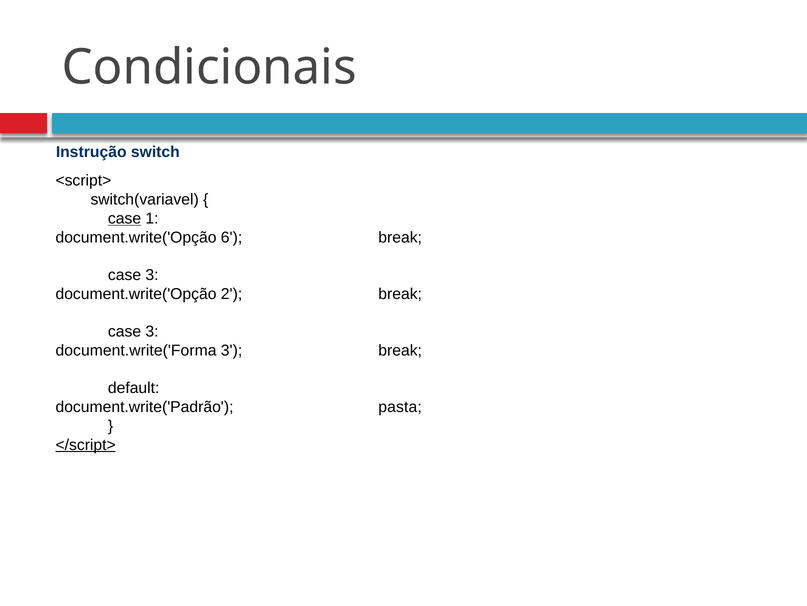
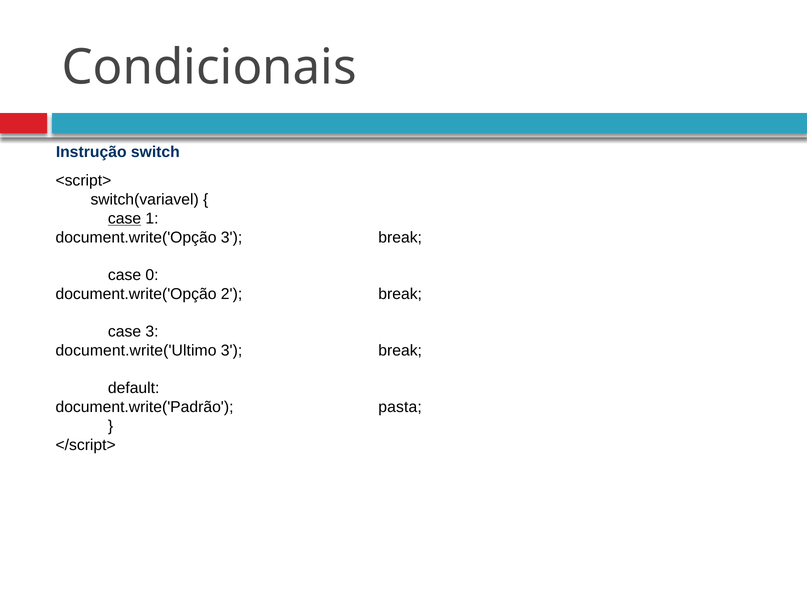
document.write('Opção 6: 6 -> 3 (232, 237)
3: 3 -> 0 (152, 275)
document.write('Forma: document.write('Forma -> document.write('Ultimo (136, 350)
</script> underline: present -> none (86, 444)
